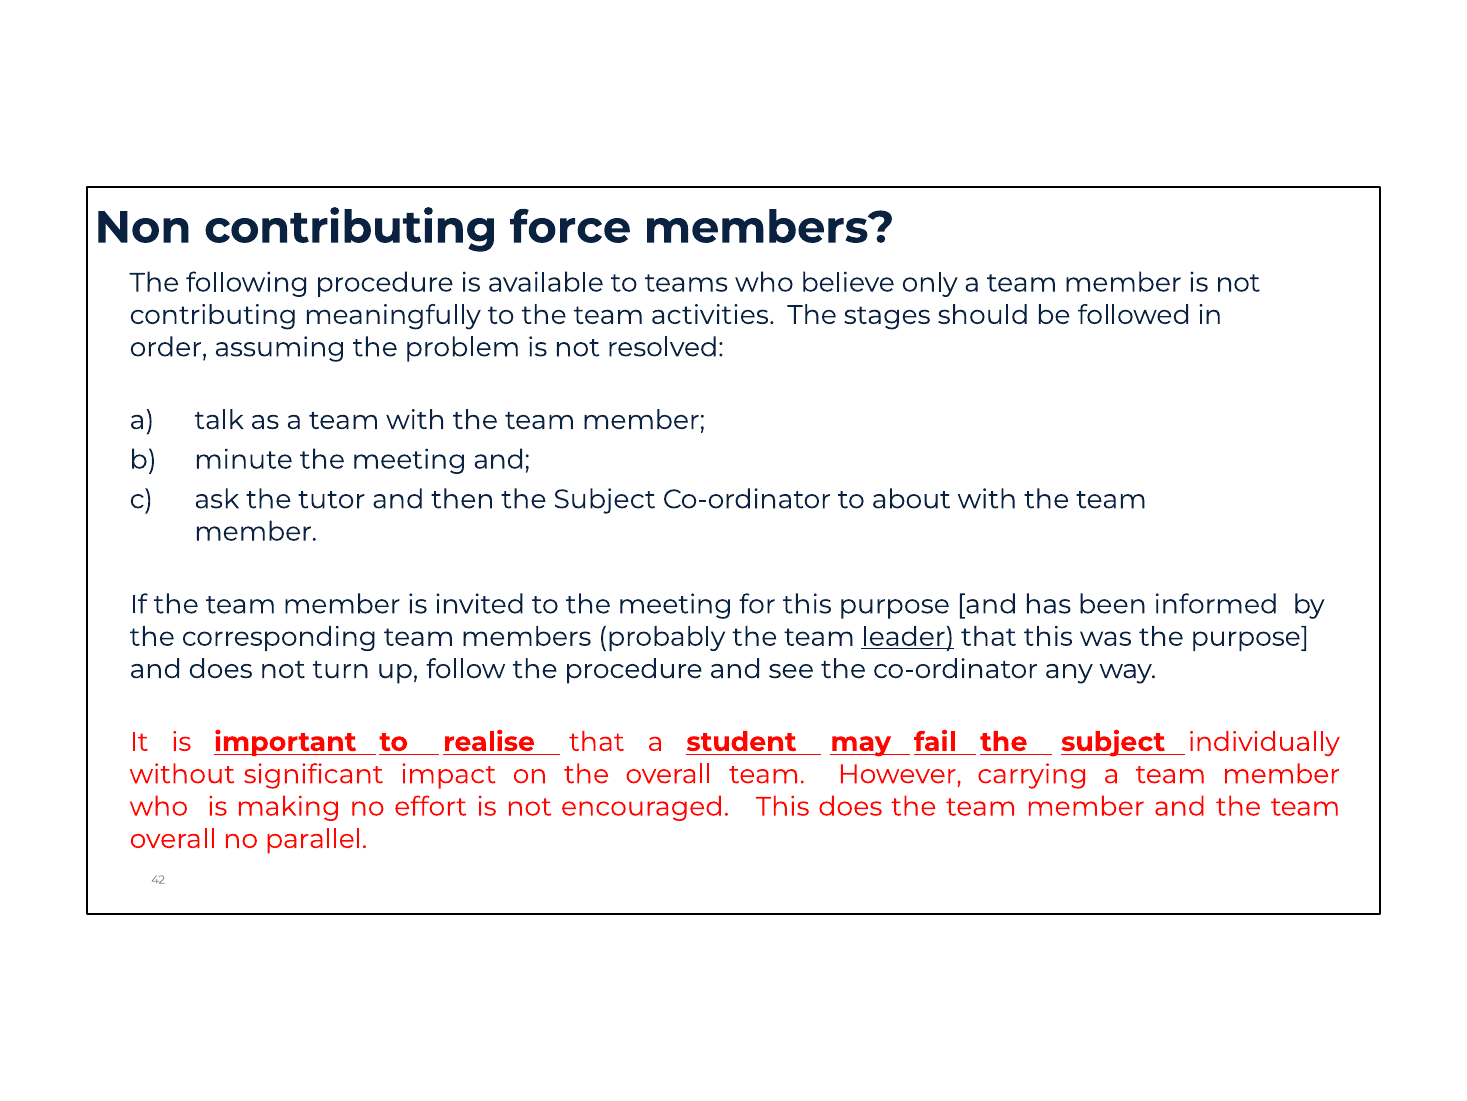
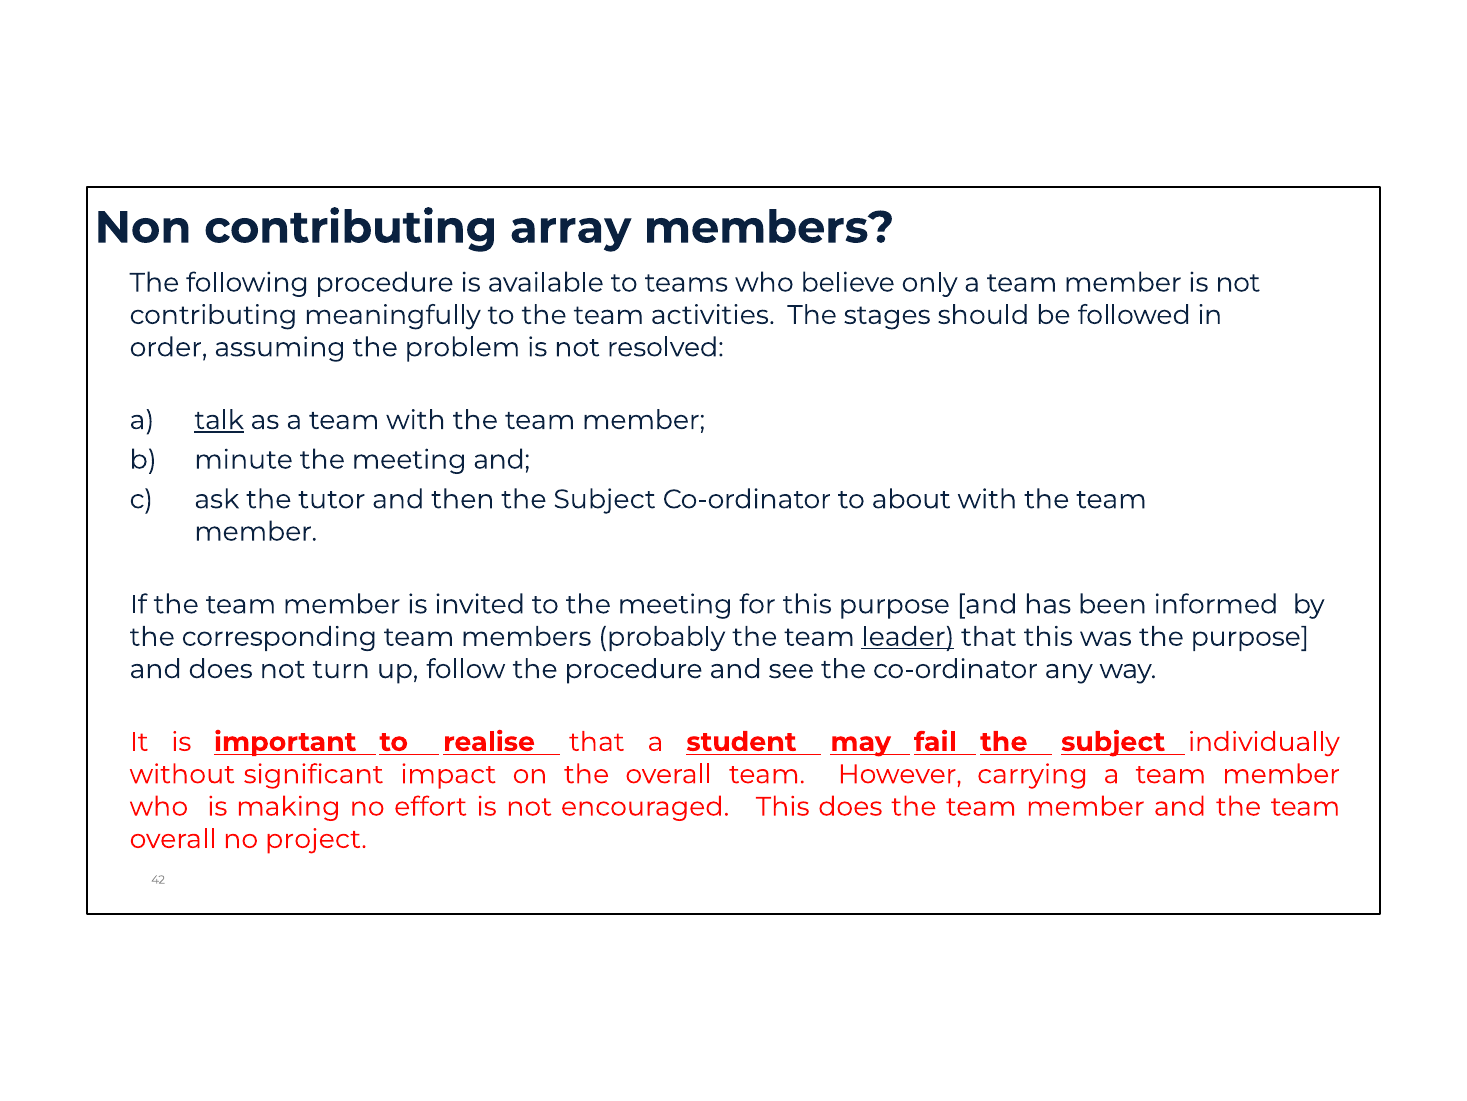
force: force -> array (571, 228)
talk underline: none -> present (219, 420)
parallel: parallel -> project (316, 839)
